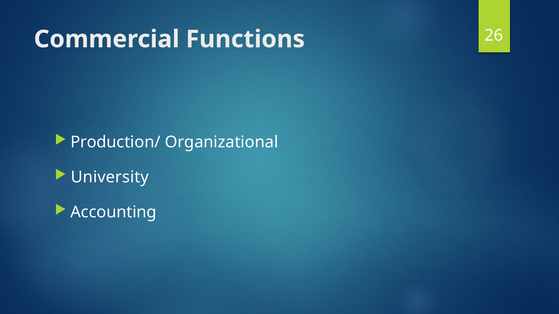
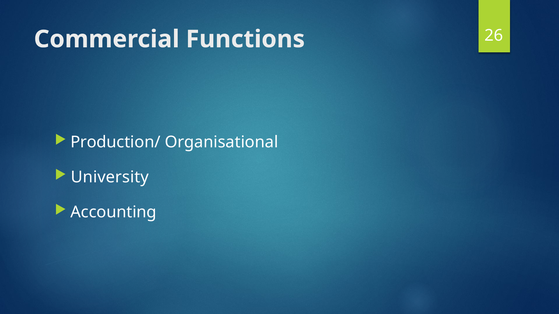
Organizational: Organizational -> Organisational (222, 142)
